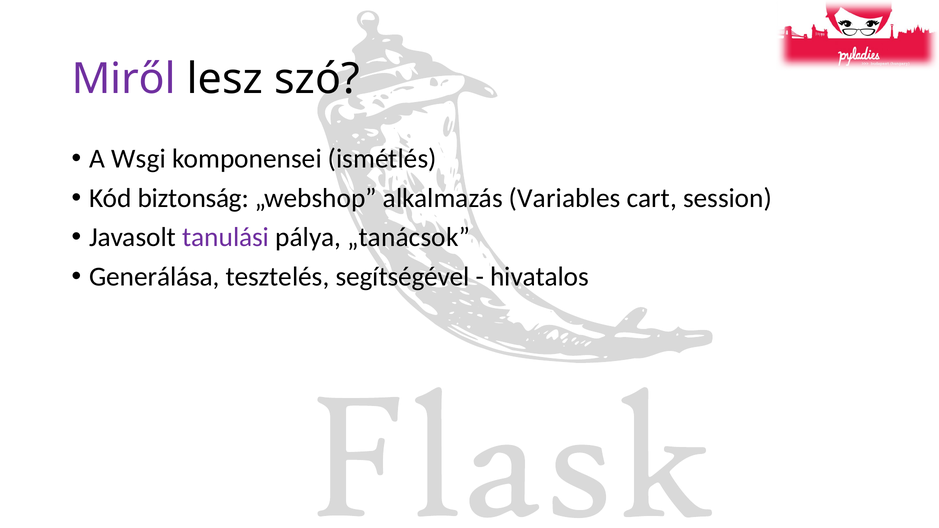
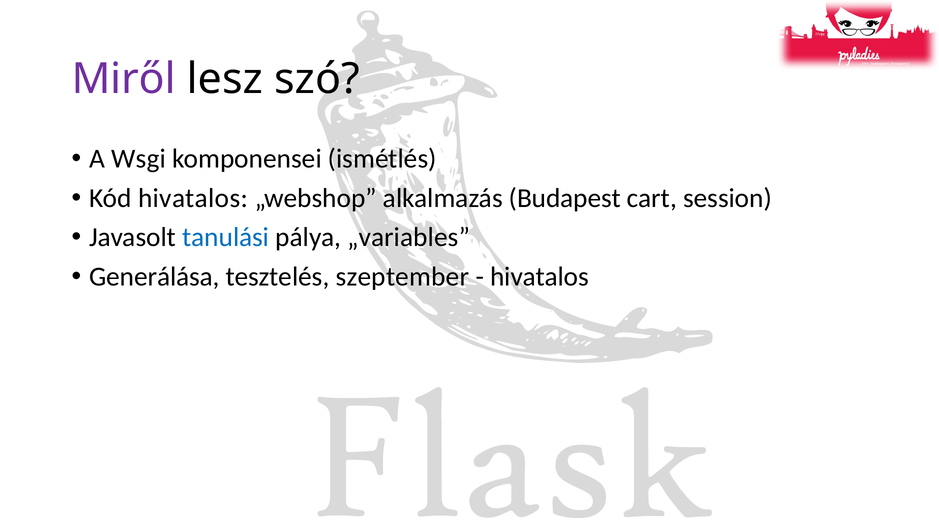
Kód biztonság: biztonság -> hivatalos (193, 198)
Variables: Variables -> Budapest (565, 198)
tanulási colour: purple -> blue (226, 238)
„tanácsok: „tanácsok -> „variables (409, 238)
segítségével: segítségével -> szeptember (402, 277)
